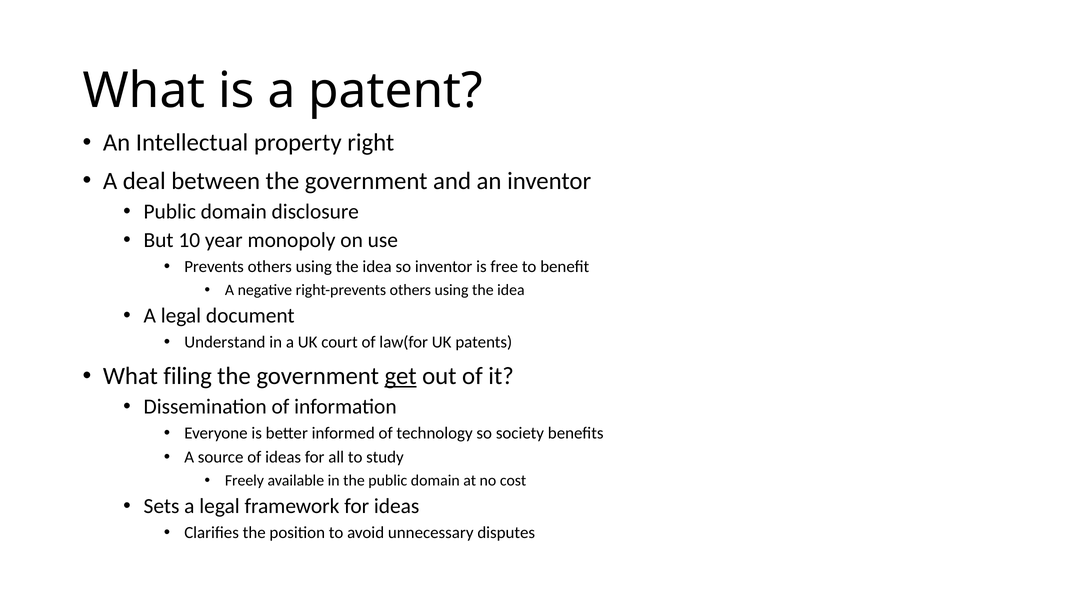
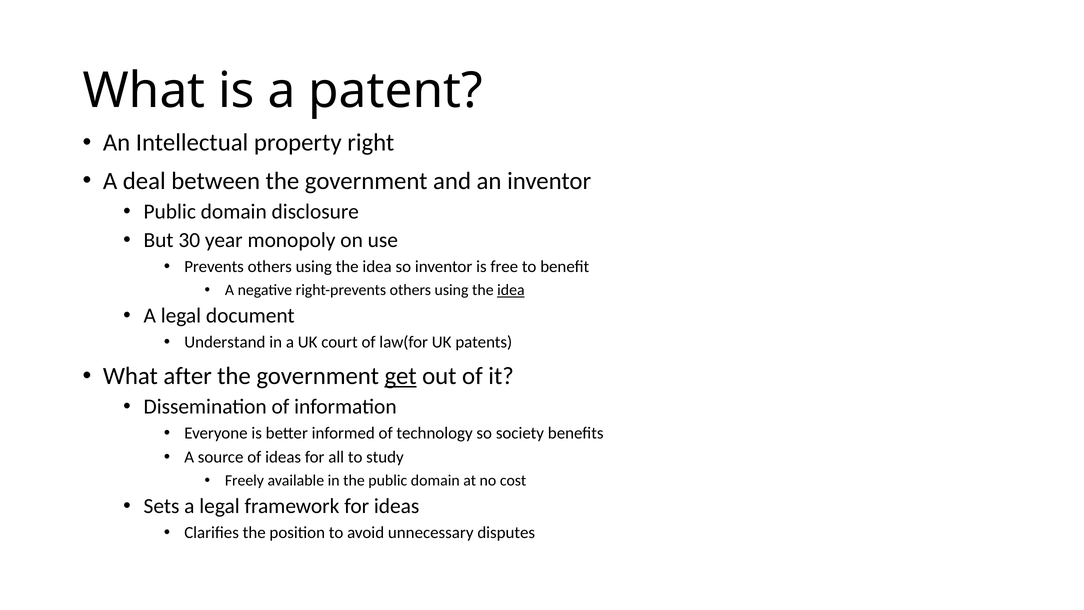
10: 10 -> 30 (189, 240)
idea underline: none -> present (511, 290)
filing: filing -> after (188, 376)
